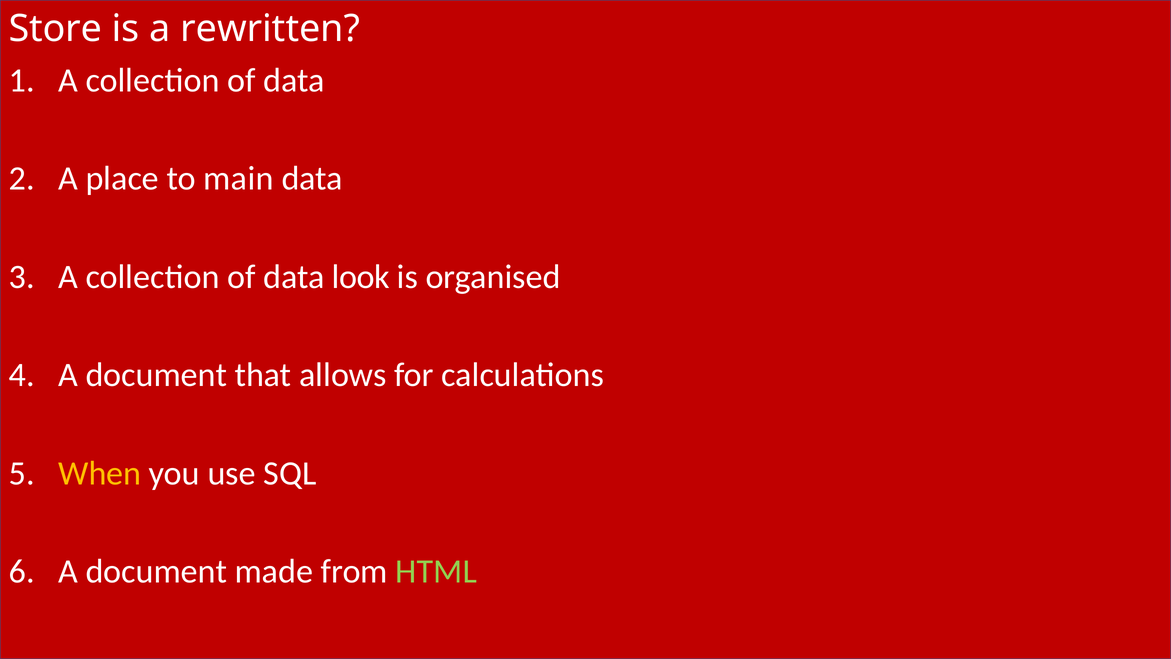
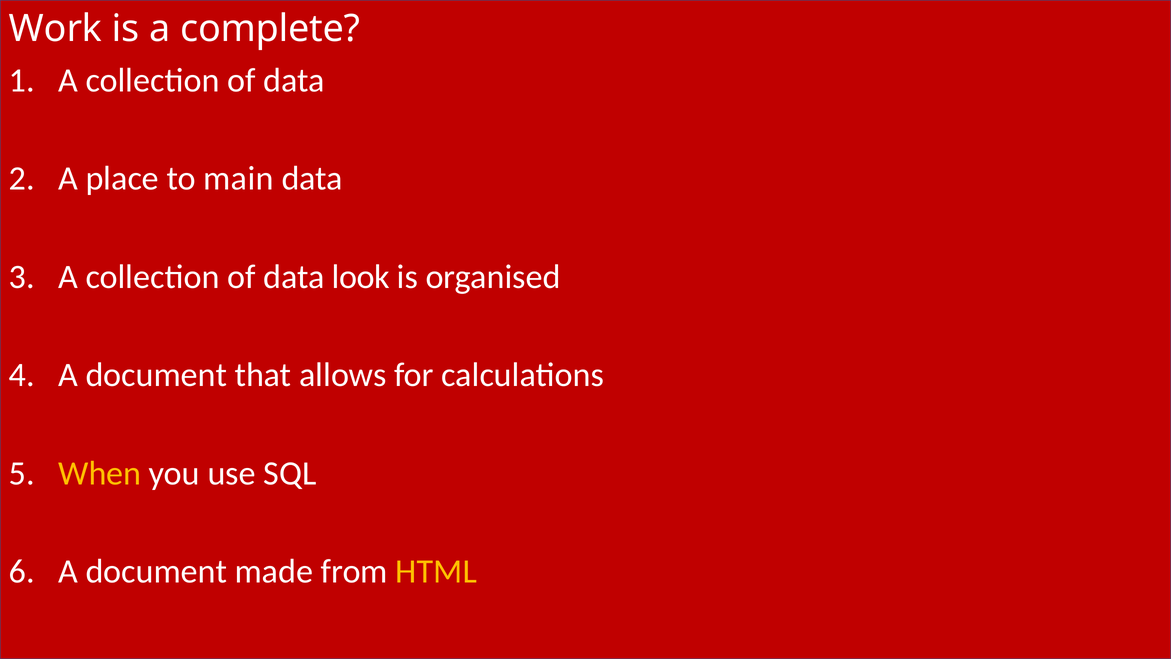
Store: Store -> Work (55, 29)
rewritten: rewritten -> complete (270, 29)
HTML colour: light green -> yellow (436, 571)
